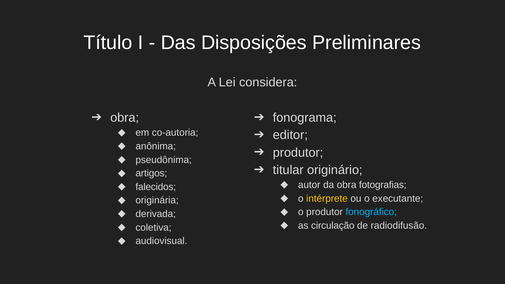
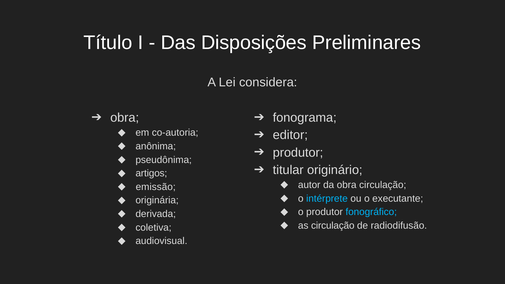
obra fotografias: fotografias -> circulação (383, 185)
falecidos: falecidos -> emissão (156, 187)
intérprete colour: yellow -> light blue (327, 199)
